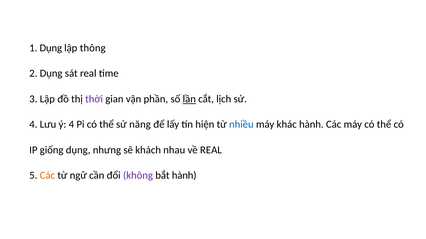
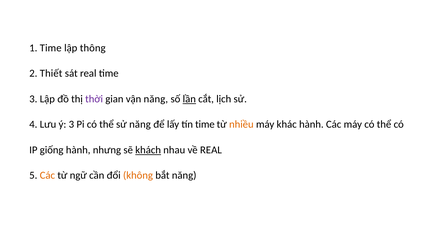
1 Dụng: Dụng -> Time (51, 48)
2 Dụng: Dụng -> Thiết (51, 74)
vận phần: phần -> năng (156, 99)
ý 4: 4 -> 3 (71, 125)
tín hiện: hiện -> time (205, 125)
nhiều colour: blue -> orange (241, 125)
giống dụng: dụng -> hành (78, 150)
khách underline: none -> present (148, 150)
không colour: purple -> orange (138, 176)
bắt hành: hành -> năng (184, 176)
